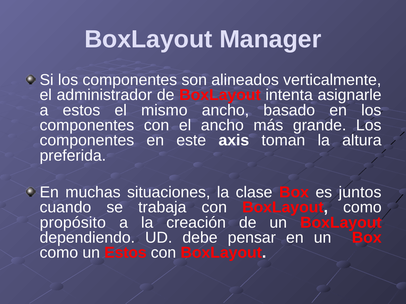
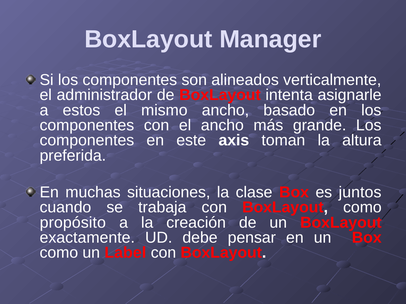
dependiendo: dependiendo -> exactamente (87, 238)
un Estos: Estos -> Label (125, 253)
